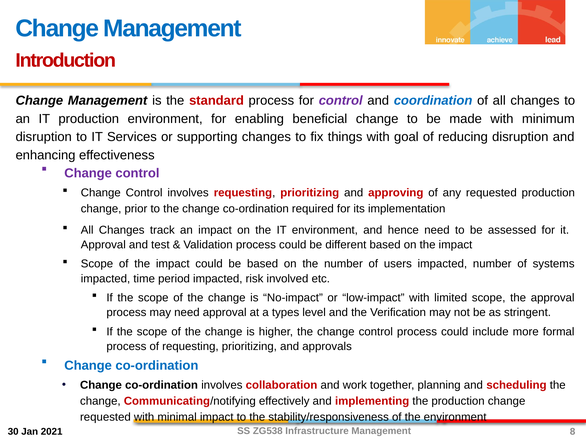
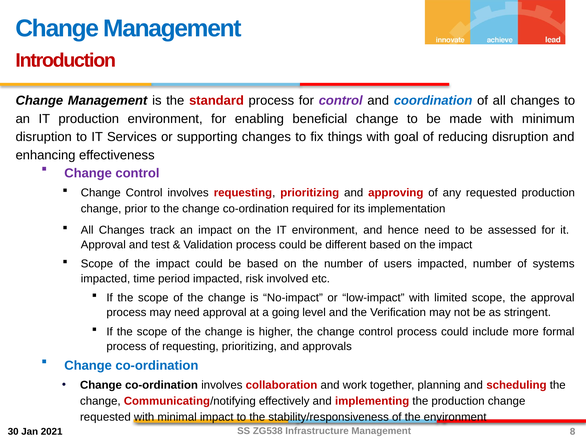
types: types -> going (286, 313)
